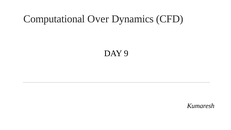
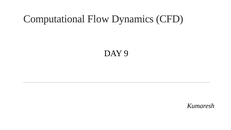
Over: Over -> Flow (98, 19)
